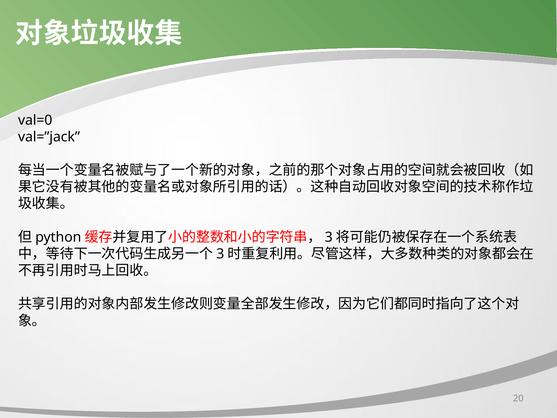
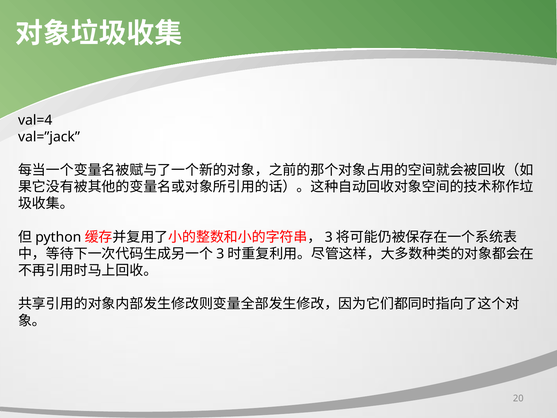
val=0: val=0 -> val=4 (35, 120)
